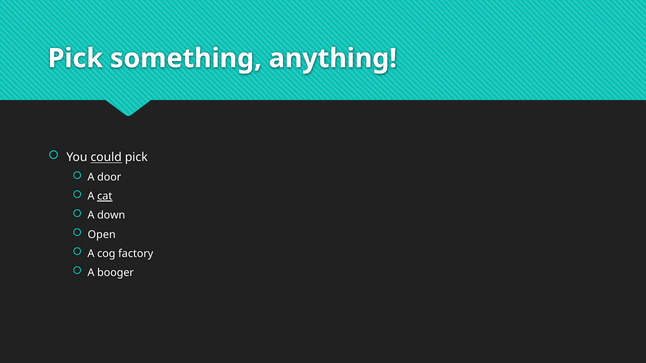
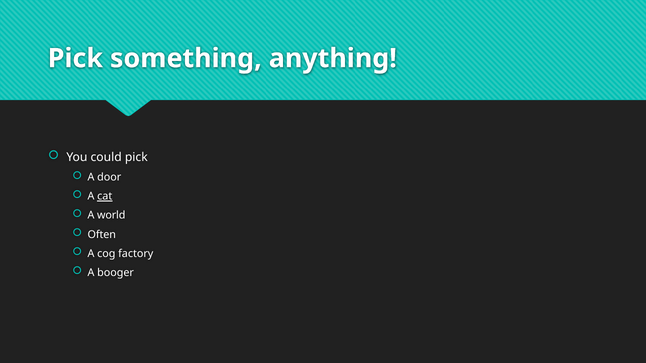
could underline: present -> none (106, 158)
down: down -> world (111, 216)
Open: Open -> Often (102, 235)
